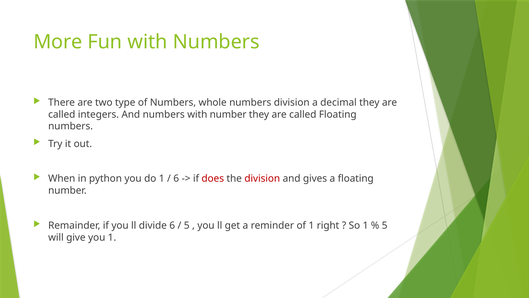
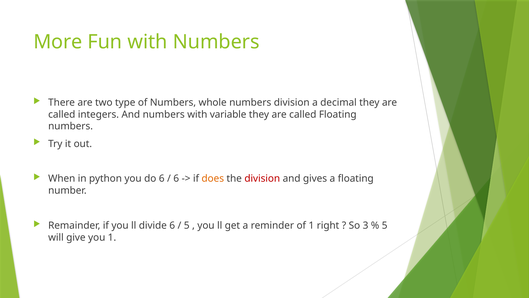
with number: number -> variable (228, 114)
do 1: 1 -> 6 (162, 178)
does colour: red -> orange (213, 178)
So 1: 1 -> 3 (366, 225)
